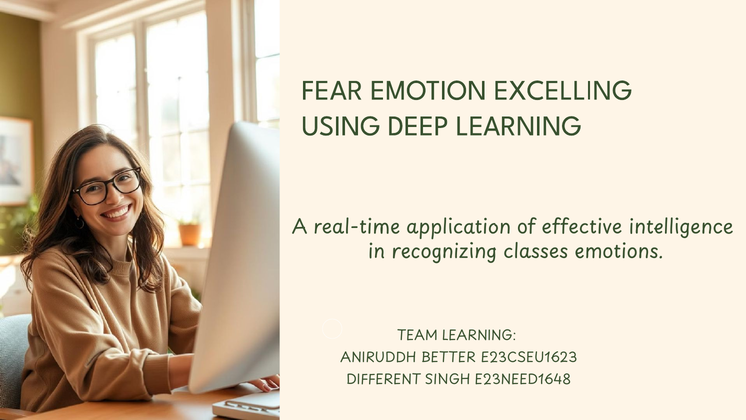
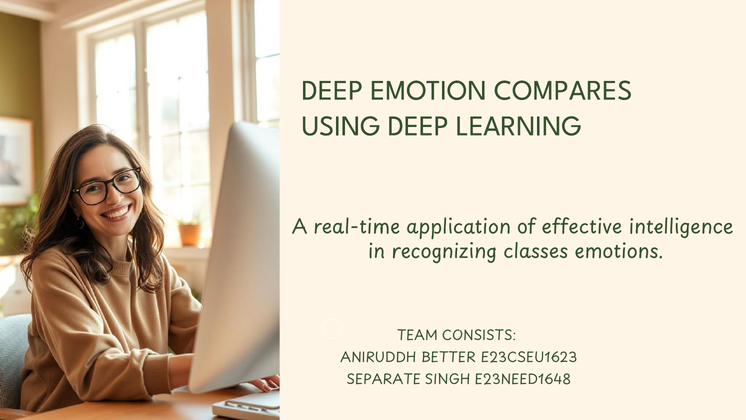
FEAR: FEAR -> DEEP (332, 90)
EXCELLING: EXCELLING -> COMPARES (563, 90)
TEAM LEARNING: LEARNING -> CONSISTS (479, 336)
DIFFERENT: DIFFERENT -> SEPARATE (384, 380)
